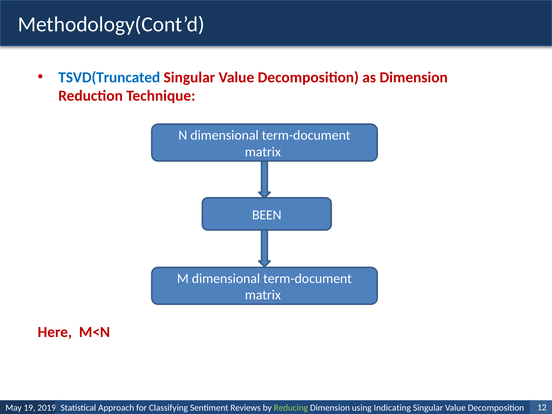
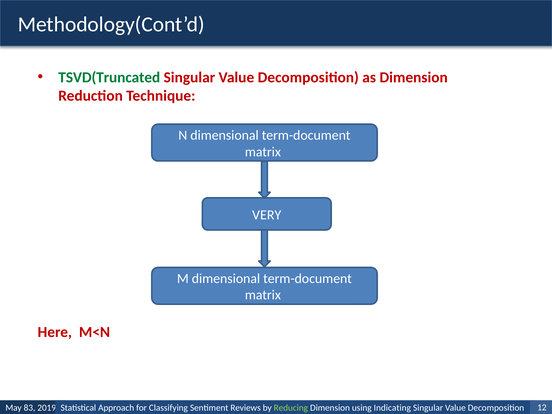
TSVD(Truncated colour: blue -> green (109, 77)
BEEN: BEEN -> VERY (267, 215)
19: 19 -> 83 (29, 408)
